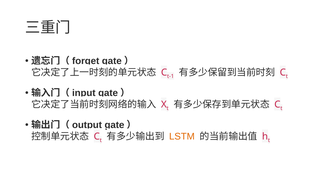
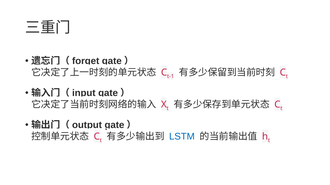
LSTM colour: orange -> blue (182, 137)
